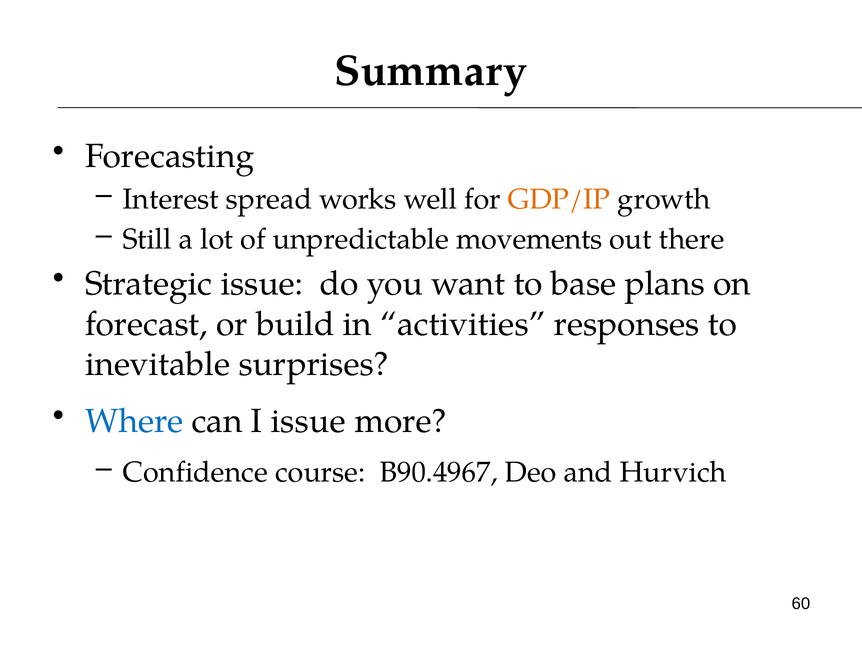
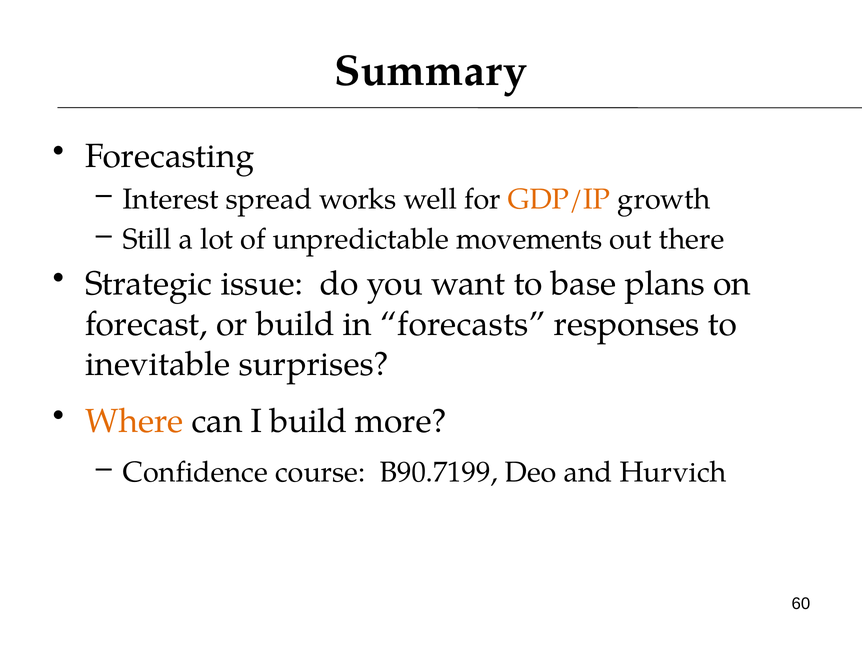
activities: activities -> forecasts (463, 324)
Where colour: blue -> orange (134, 421)
I issue: issue -> build (309, 421)
B90.4967: B90.4967 -> B90.7199 (439, 473)
